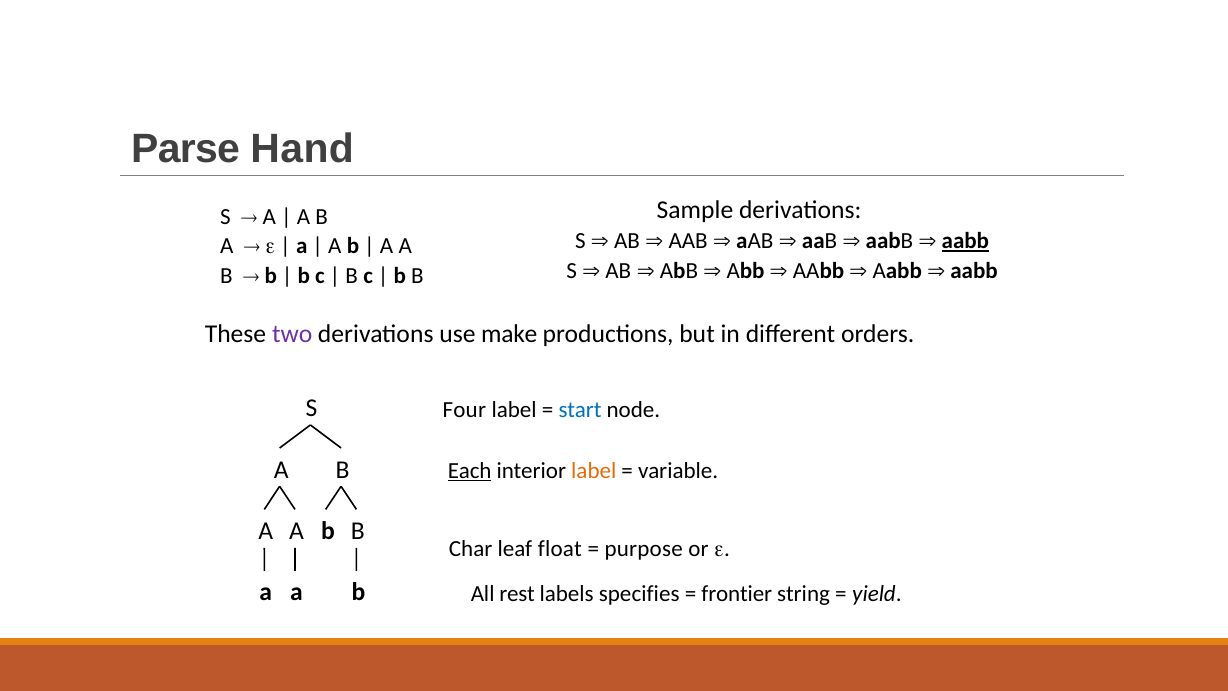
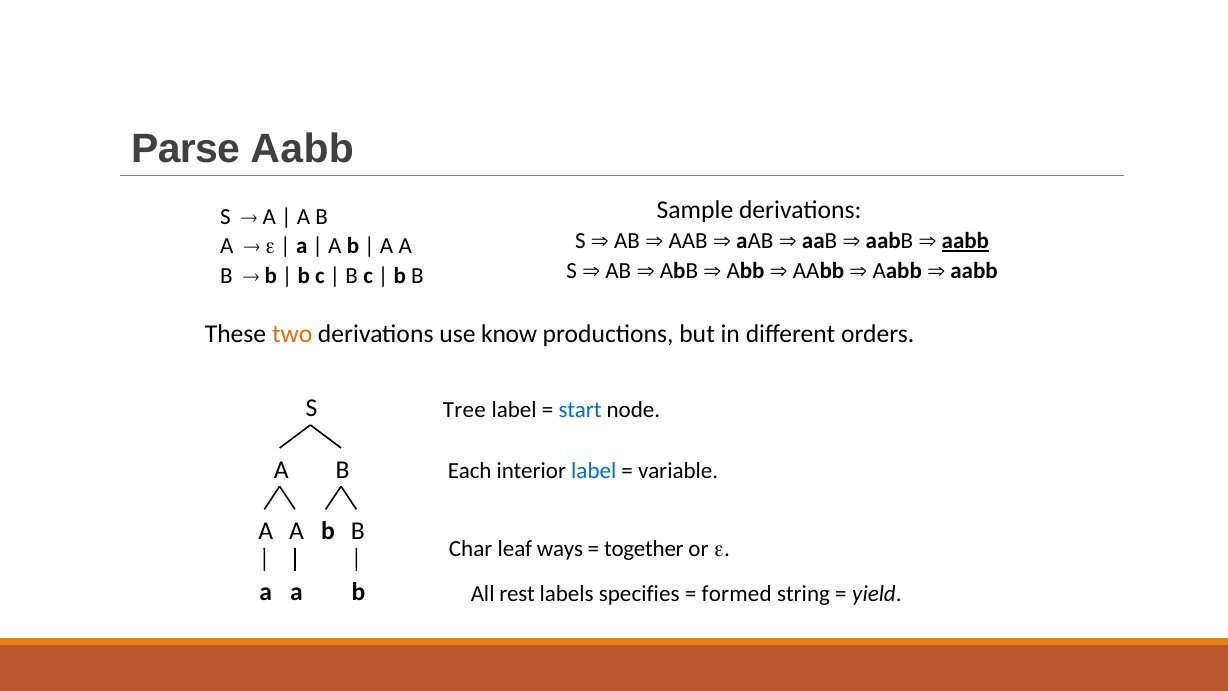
Parse Hand: Hand -> Aabb (302, 148)
two colour: purple -> orange (292, 334)
make: make -> know (509, 334)
Four: Four -> Tree (464, 410)
Each underline: present -> none (470, 471)
label colour: orange -> blue (594, 471)
float: float -> ways (560, 549)
purpose: purpose -> together (644, 549)
frontier: frontier -> formed (737, 593)
